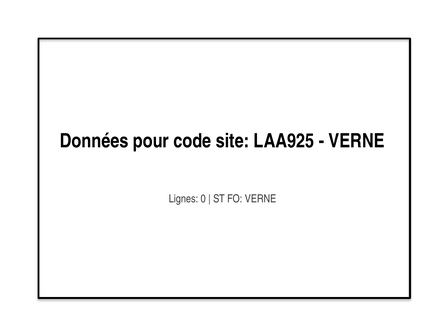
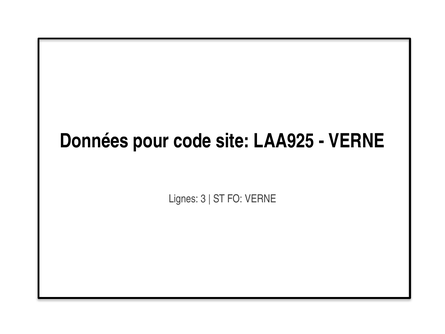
0: 0 -> 3 (203, 199)
